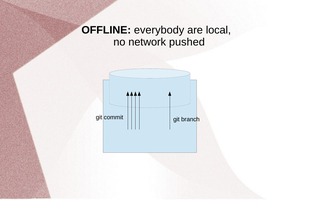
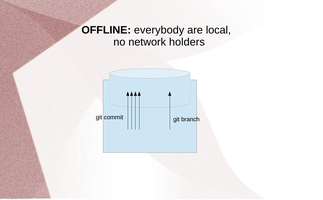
pushed: pushed -> holders (187, 42)
